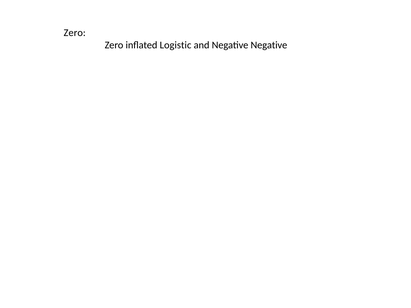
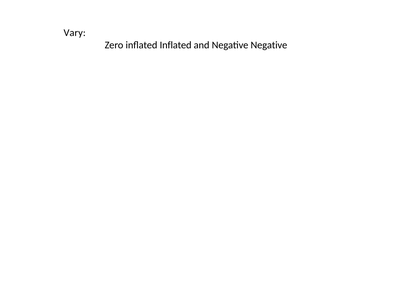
Zero: Zero -> Vary (75, 33)
inflated Logistic: Logistic -> Inflated (176, 45)
